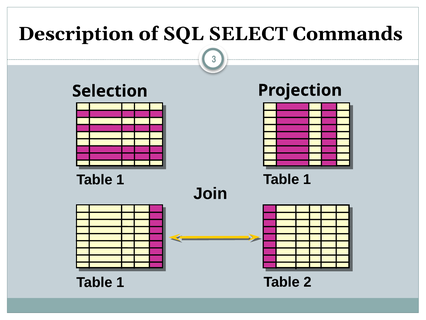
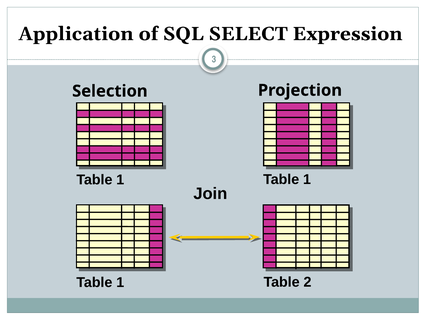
Description: Description -> Application (76, 34)
Commands: Commands -> Expression (348, 34)
